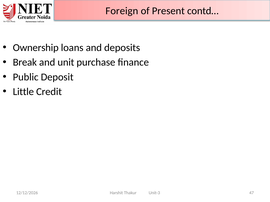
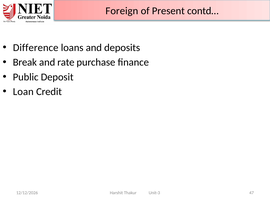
Ownership: Ownership -> Difference (36, 48)
unit: unit -> rate (66, 62)
Little: Little -> Loan (23, 92)
